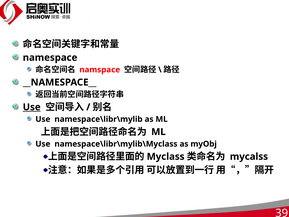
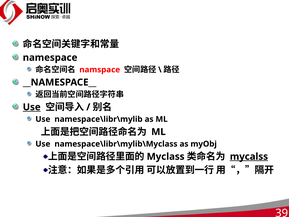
mycalss underline: none -> present (249, 156)
